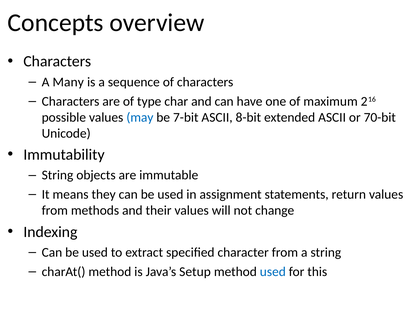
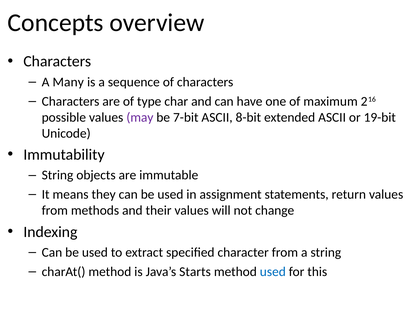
may colour: blue -> purple (140, 117)
70-bit: 70-bit -> 19-bit (380, 117)
Setup: Setup -> Starts (195, 272)
